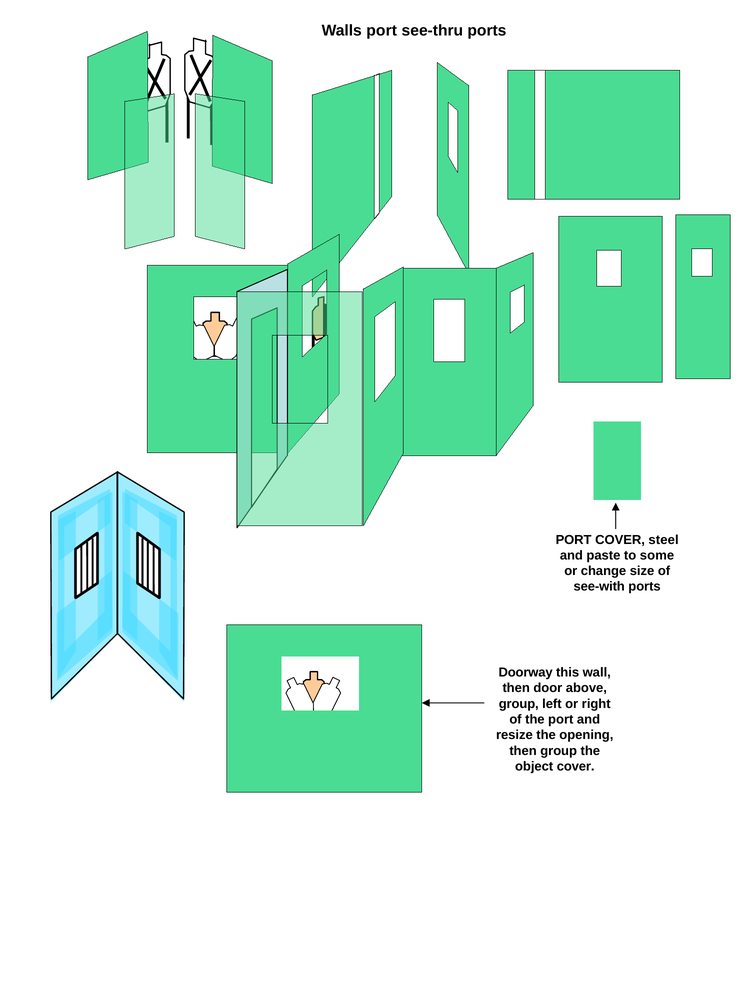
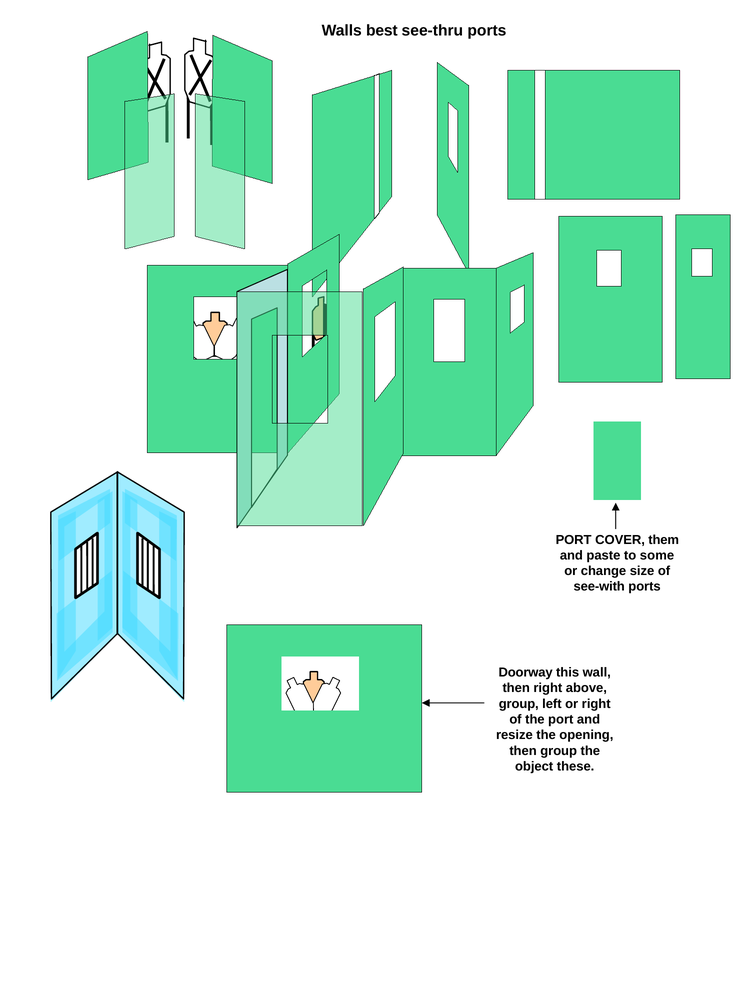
Walls port: port -> best (382, 31)
steel: steel -> them (664, 540)
then door: door -> right (548, 688)
object cover: cover -> these (576, 767)
